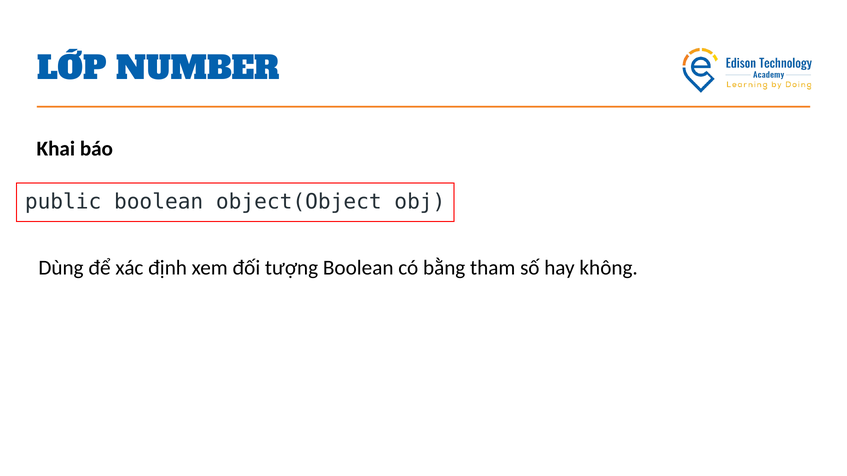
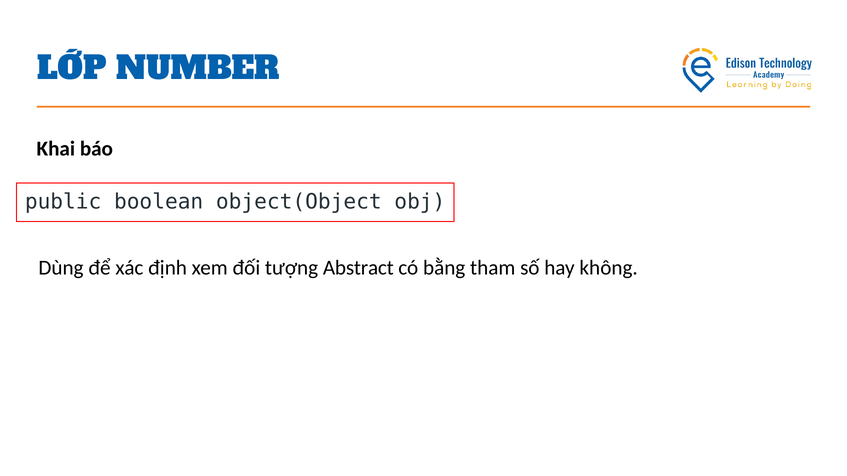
tượng Boolean: Boolean -> Abstract (358, 268)
